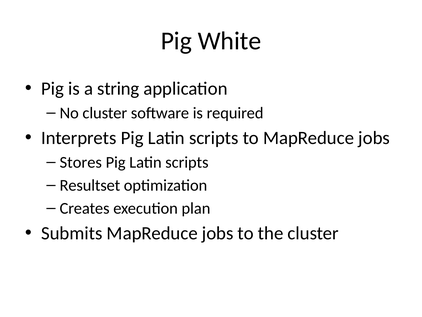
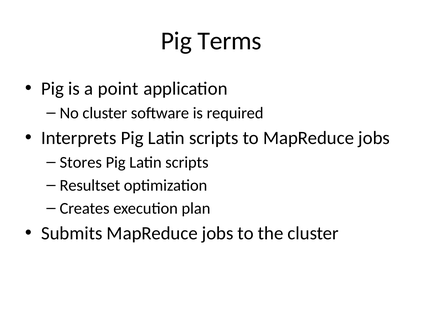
White: White -> Terms (230, 41)
string: string -> point (118, 89)
